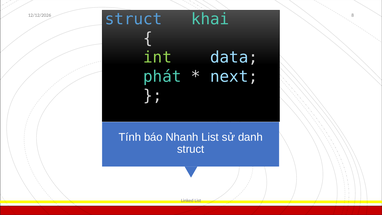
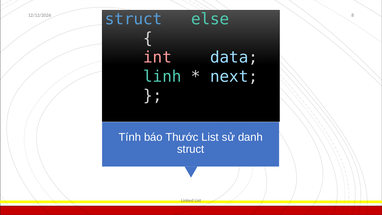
khai: khai -> else (210, 19)
int colour: light green -> pink (158, 57)
phát: phát -> linh (162, 76)
Nhanh: Nhanh -> Thước (182, 137)
